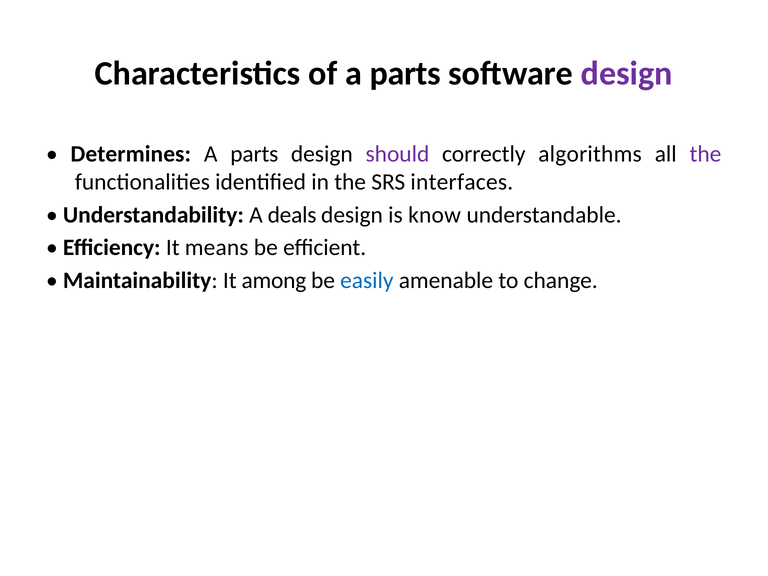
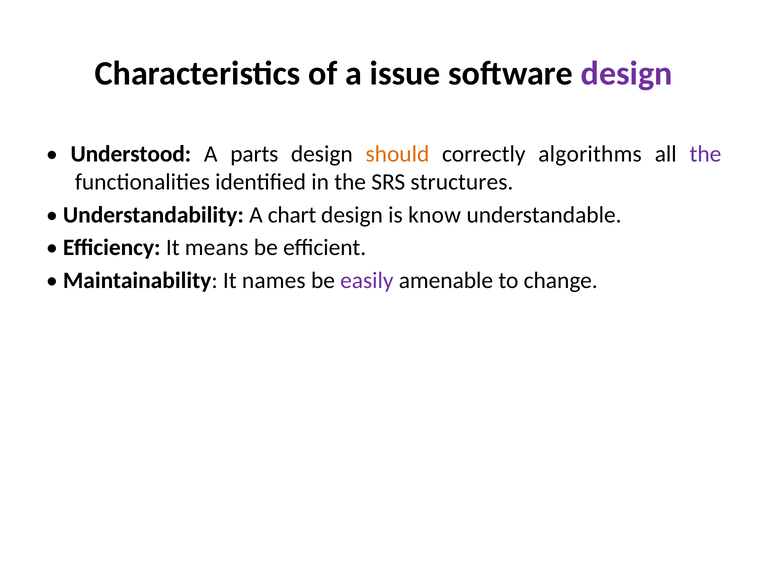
of a parts: parts -> issue (405, 73)
Determines: Determines -> Understood (131, 154)
should colour: purple -> orange (397, 154)
interfaces: interfaces -> structures (462, 182)
deals: deals -> chart (292, 215)
among: among -> names (274, 280)
easily colour: blue -> purple (367, 280)
